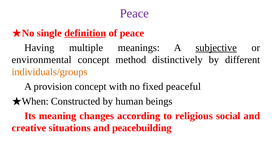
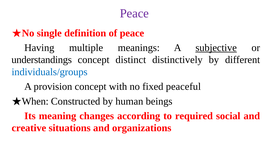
definition underline: present -> none (85, 33)
environmental: environmental -> understandings (42, 60)
method: method -> distinct (131, 60)
individuals/groups colour: orange -> blue (50, 72)
religious: religious -> required (194, 116)
peacebuilding: peacebuilding -> organizations (142, 128)
